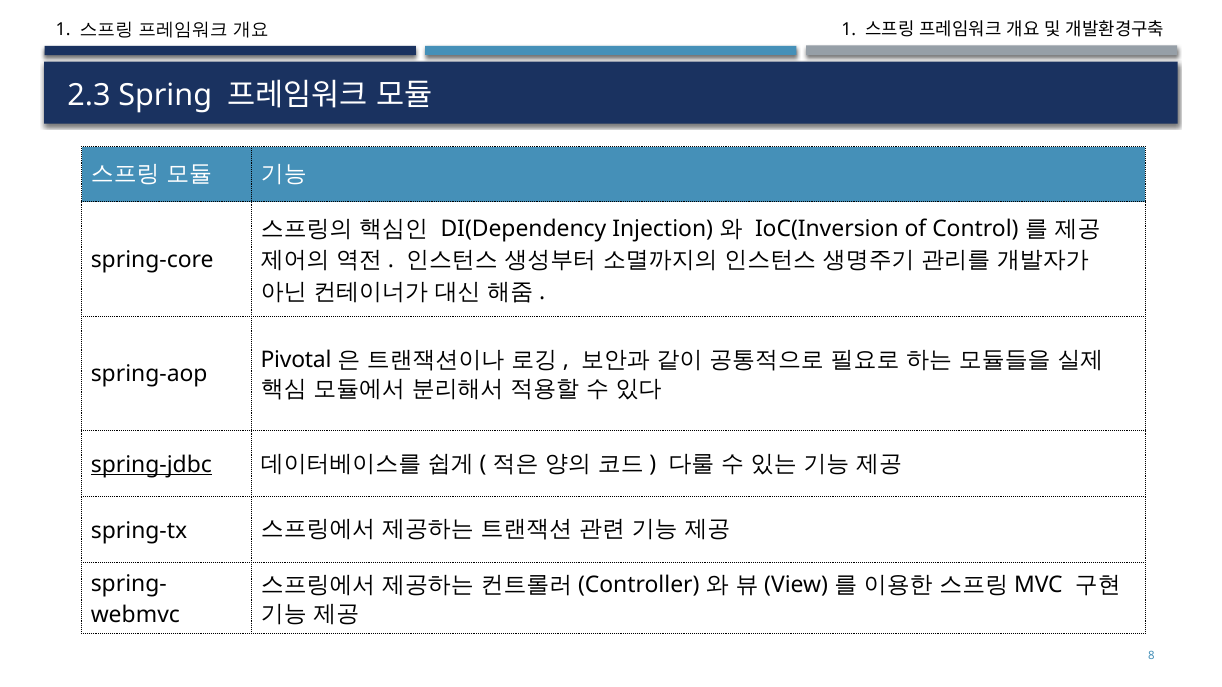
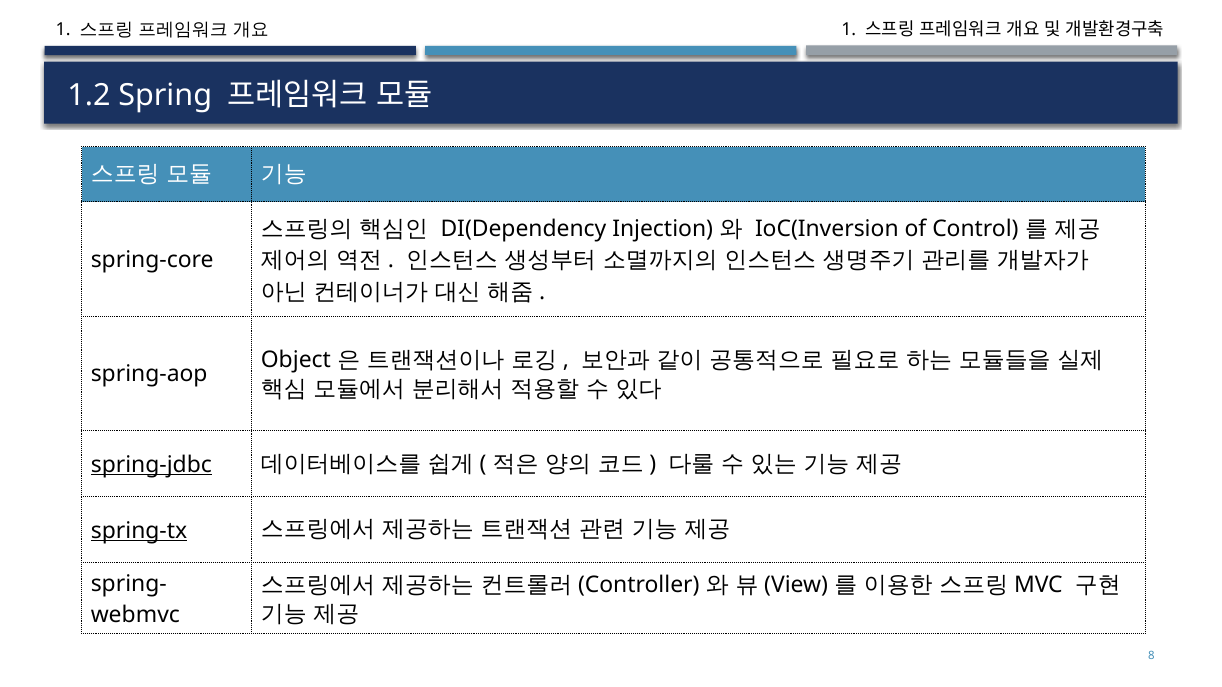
2.3: 2.3 -> 1.2 (89, 96)
Pivotal: Pivotal -> Object (296, 360)
spring-tx underline: none -> present (139, 531)
